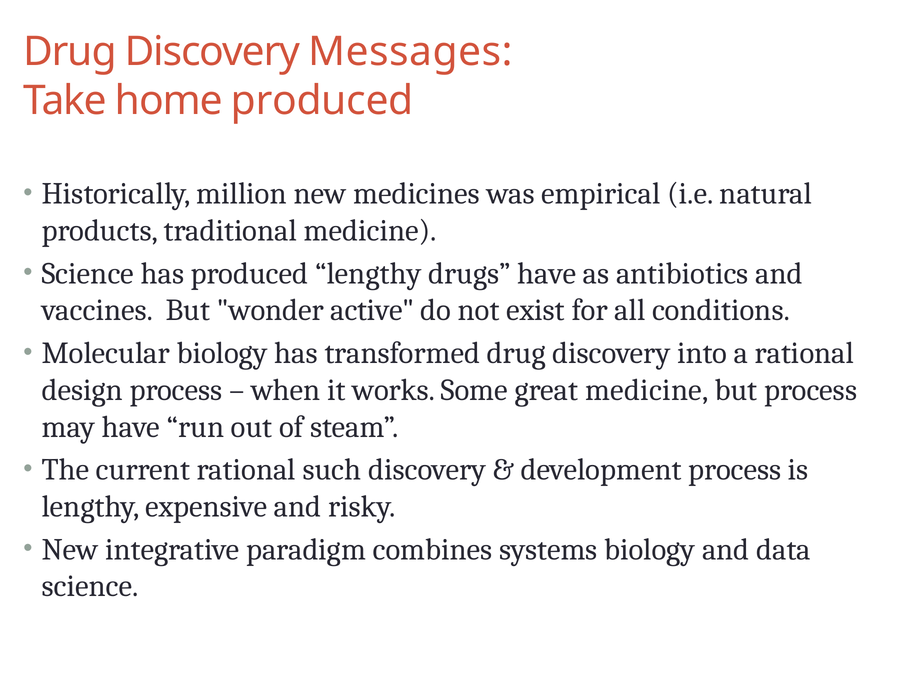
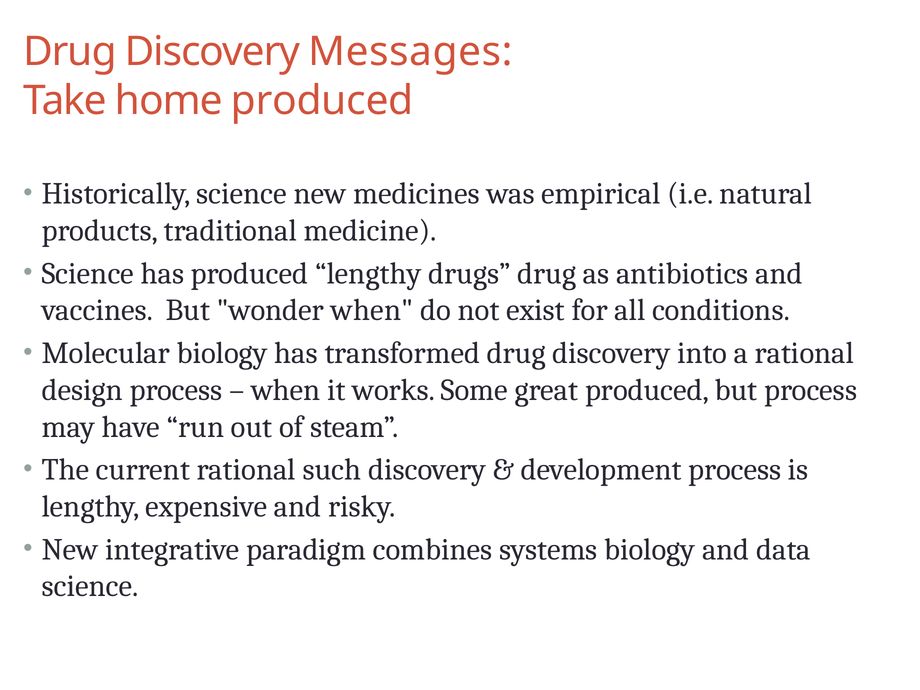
Historically million: million -> science (242, 194)
drugs have: have -> drug (547, 274)
wonder active: active -> when (372, 310)
great medicine: medicine -> produced (647, 390)
